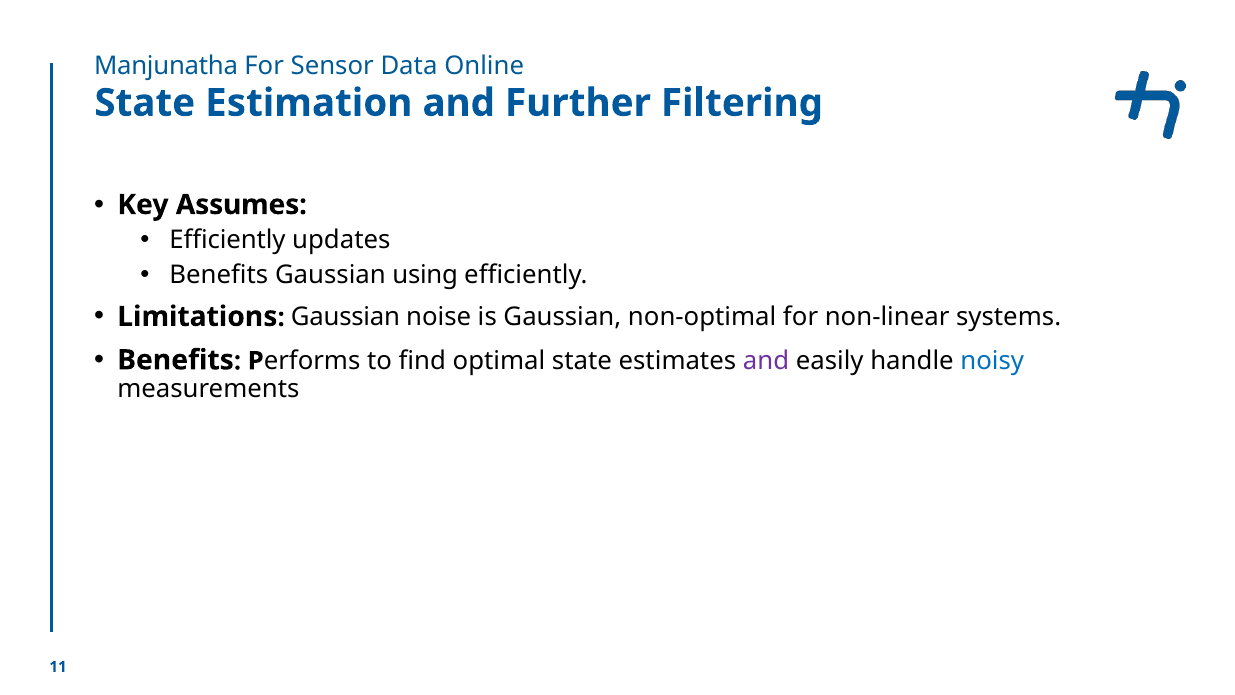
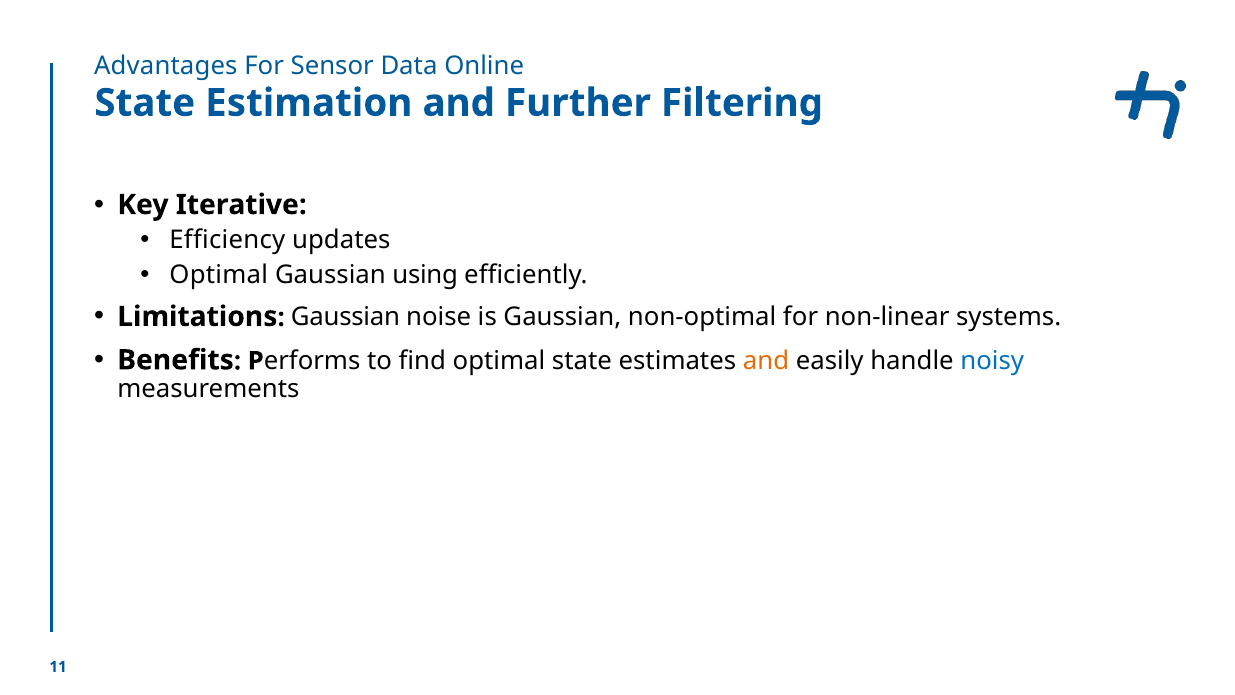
Manjunatha: Manjunatha -> Advantages (166, 66)
Assumes: Assumes -> Iterative (241, 205)
Efficiently: Efficiently -> Efficiency (227, 240)
Benefits: Benefits -> Optimal (219, 274)
and colour: purple -> orange (766, 361)
